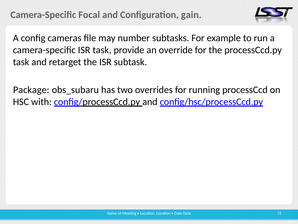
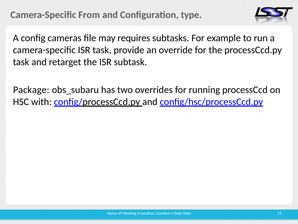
Focal: Focal -> From (89, 15)
gain: gain -> type (191, 15)
number: number -> requires (134, 38)
